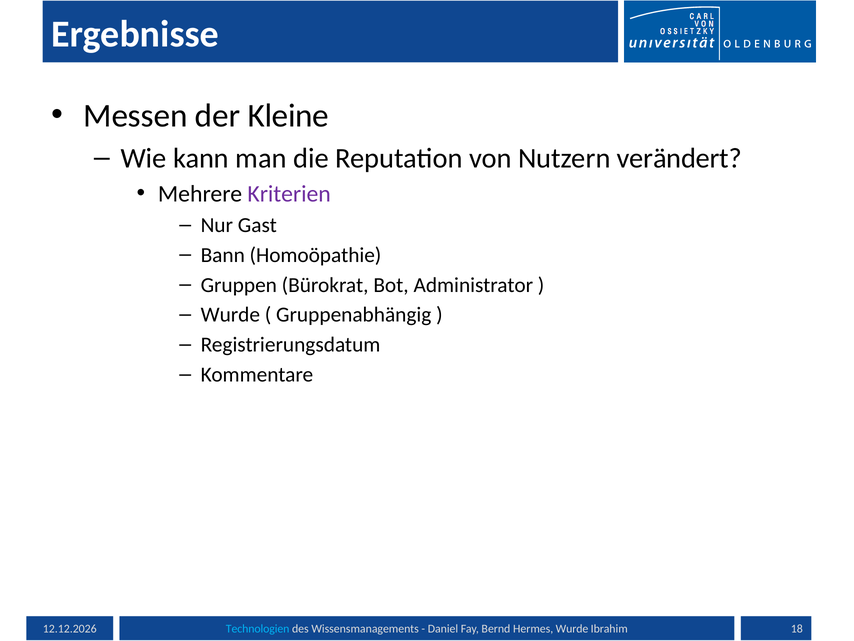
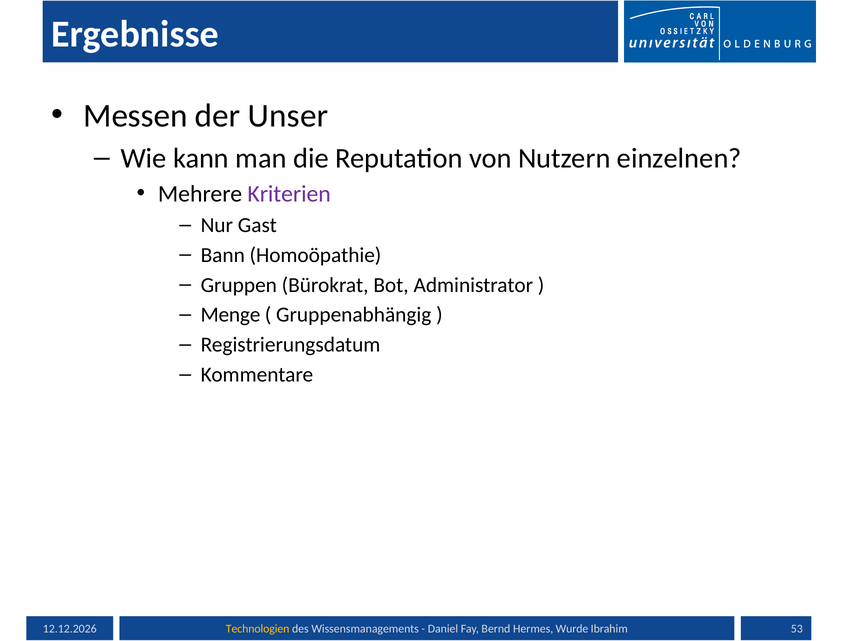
Kleine: Kleine -> Unser (288, 116)
verändert: verändert -> einzelnen (679, 158)
Wurde: Wurde -> Menge (230, 315)
Technologien colour: light blue -> yellow (258, 628)
18: 18 -> 53 (797, 628)
